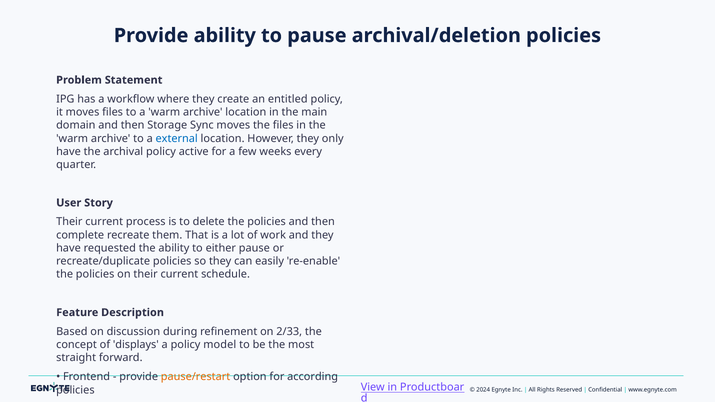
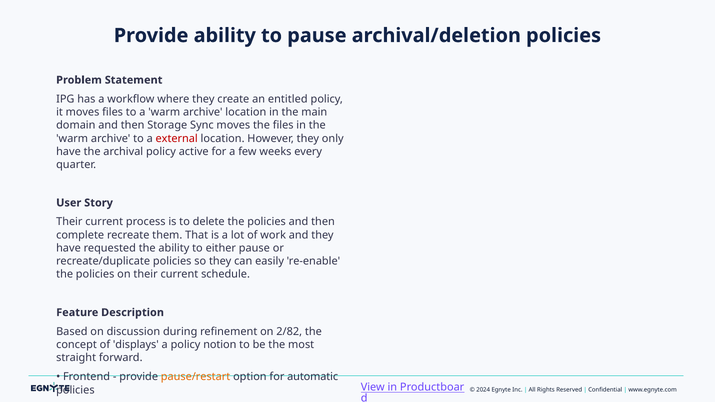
external colour: blue -> red (177, 138)
2/33: 2/33 -> 2/82 (289, 332)
model: model -> notion (220, 345)
according: according -> automatic (313, 377)
